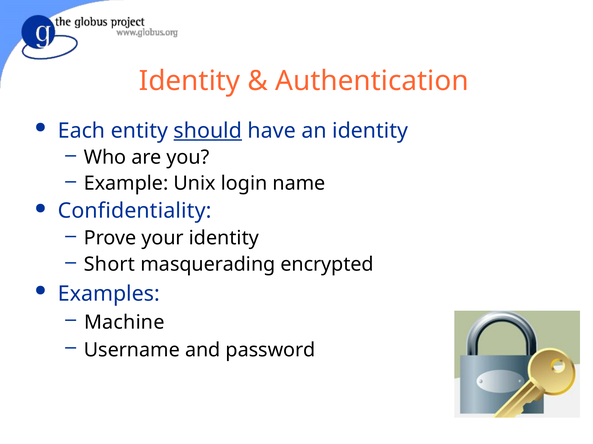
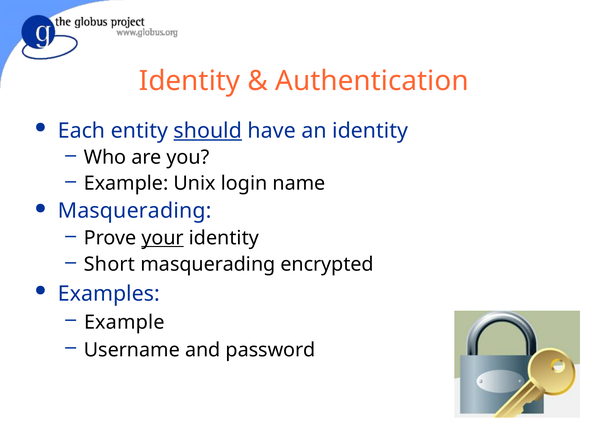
Confidentiality: Confidentiality -> Masquerading (135, 211)
your underline: none -> present (163, 238)
Machine: Machine -> Example (124, 323)
